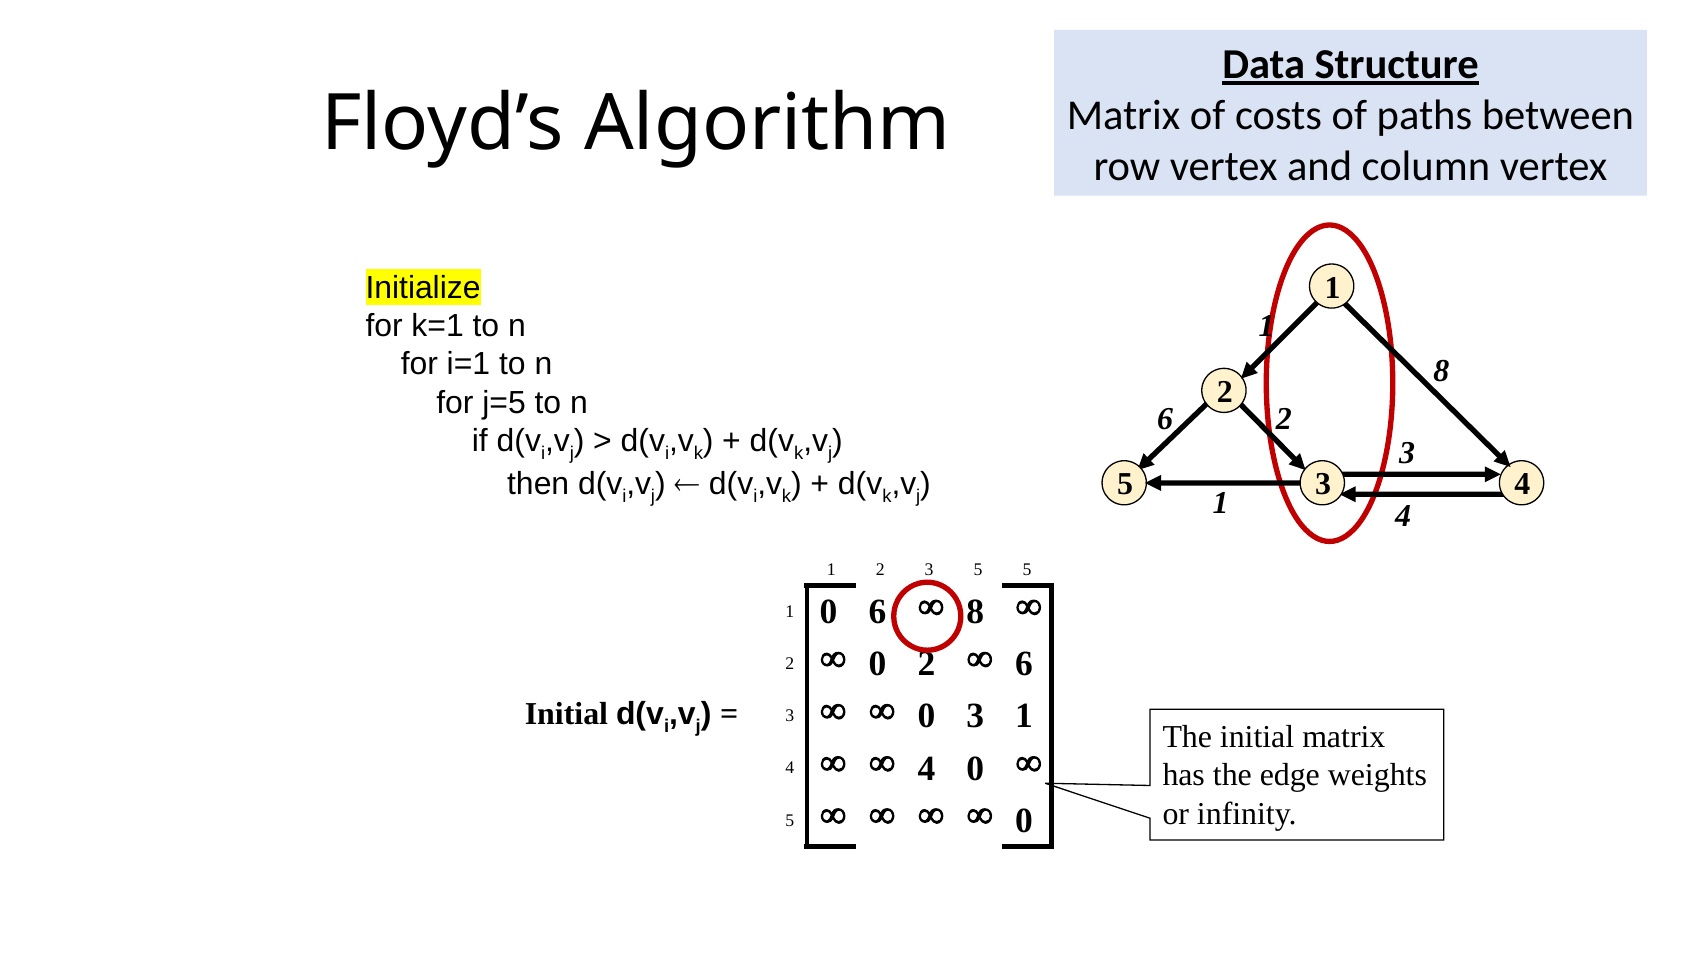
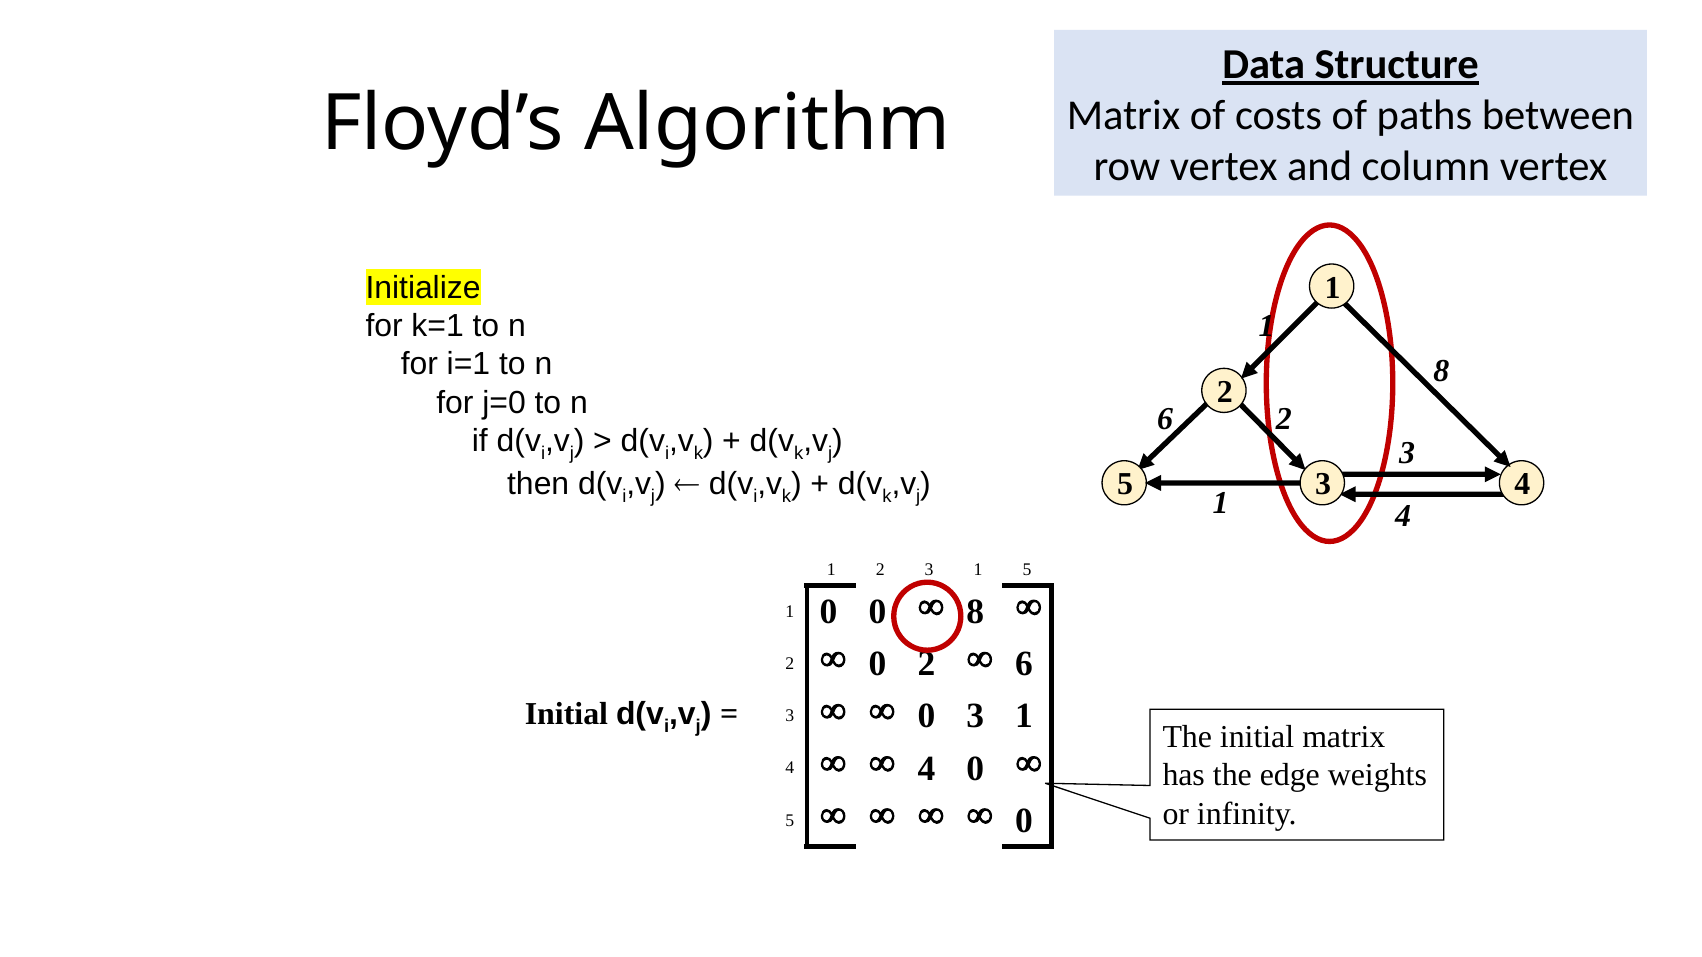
j=5: j=5 -> j=0 (504, 403)
2 3 5: 5 -> 1 (978, 570)
0 6: 6 -> 0 (877, 612)
